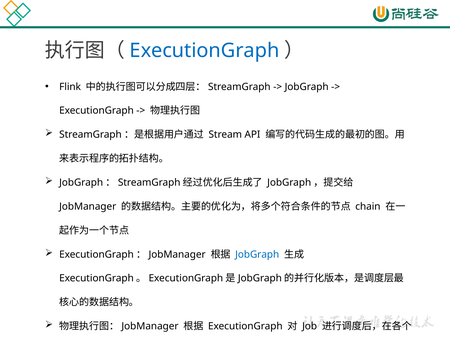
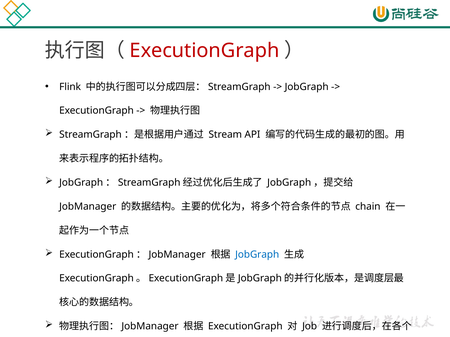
ExecutionGraph colour: blue -> red (205, 51)
